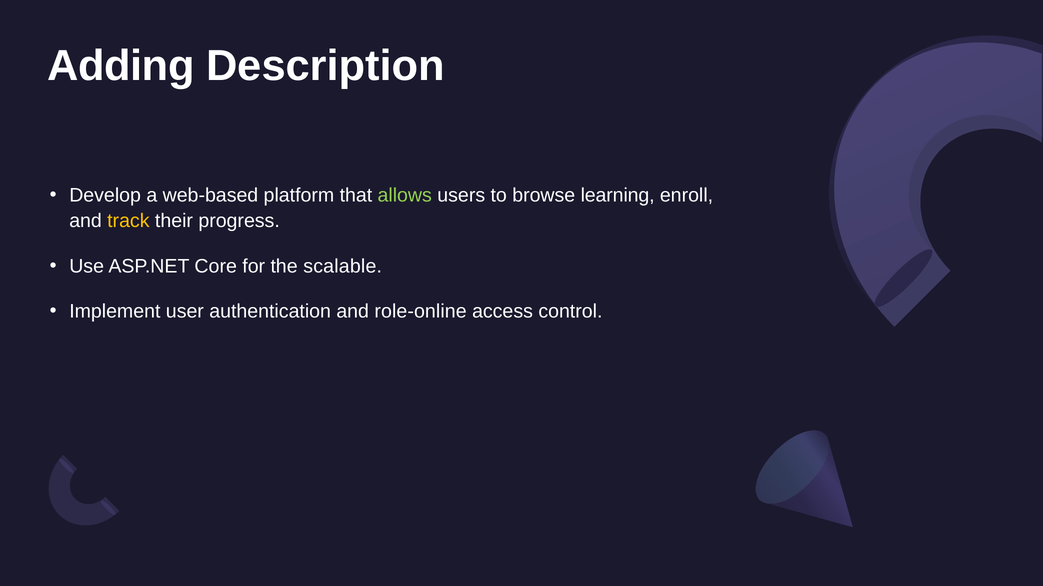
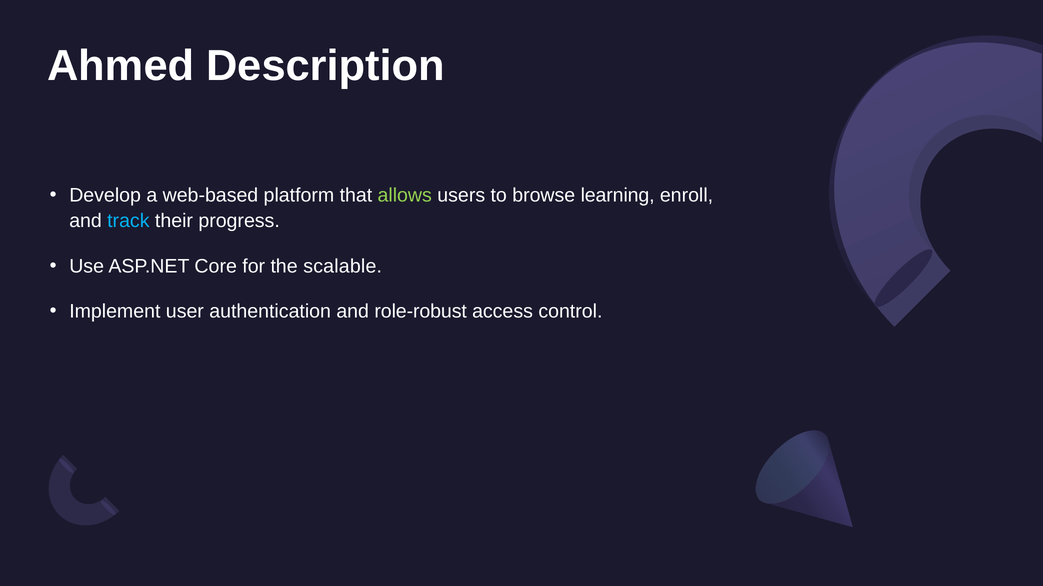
Adding: Adding -> Ahmed (121, 66)
track colour: yellow -> light blue (128, 221)
role-online: role-online -> role-robust (421, 312)
